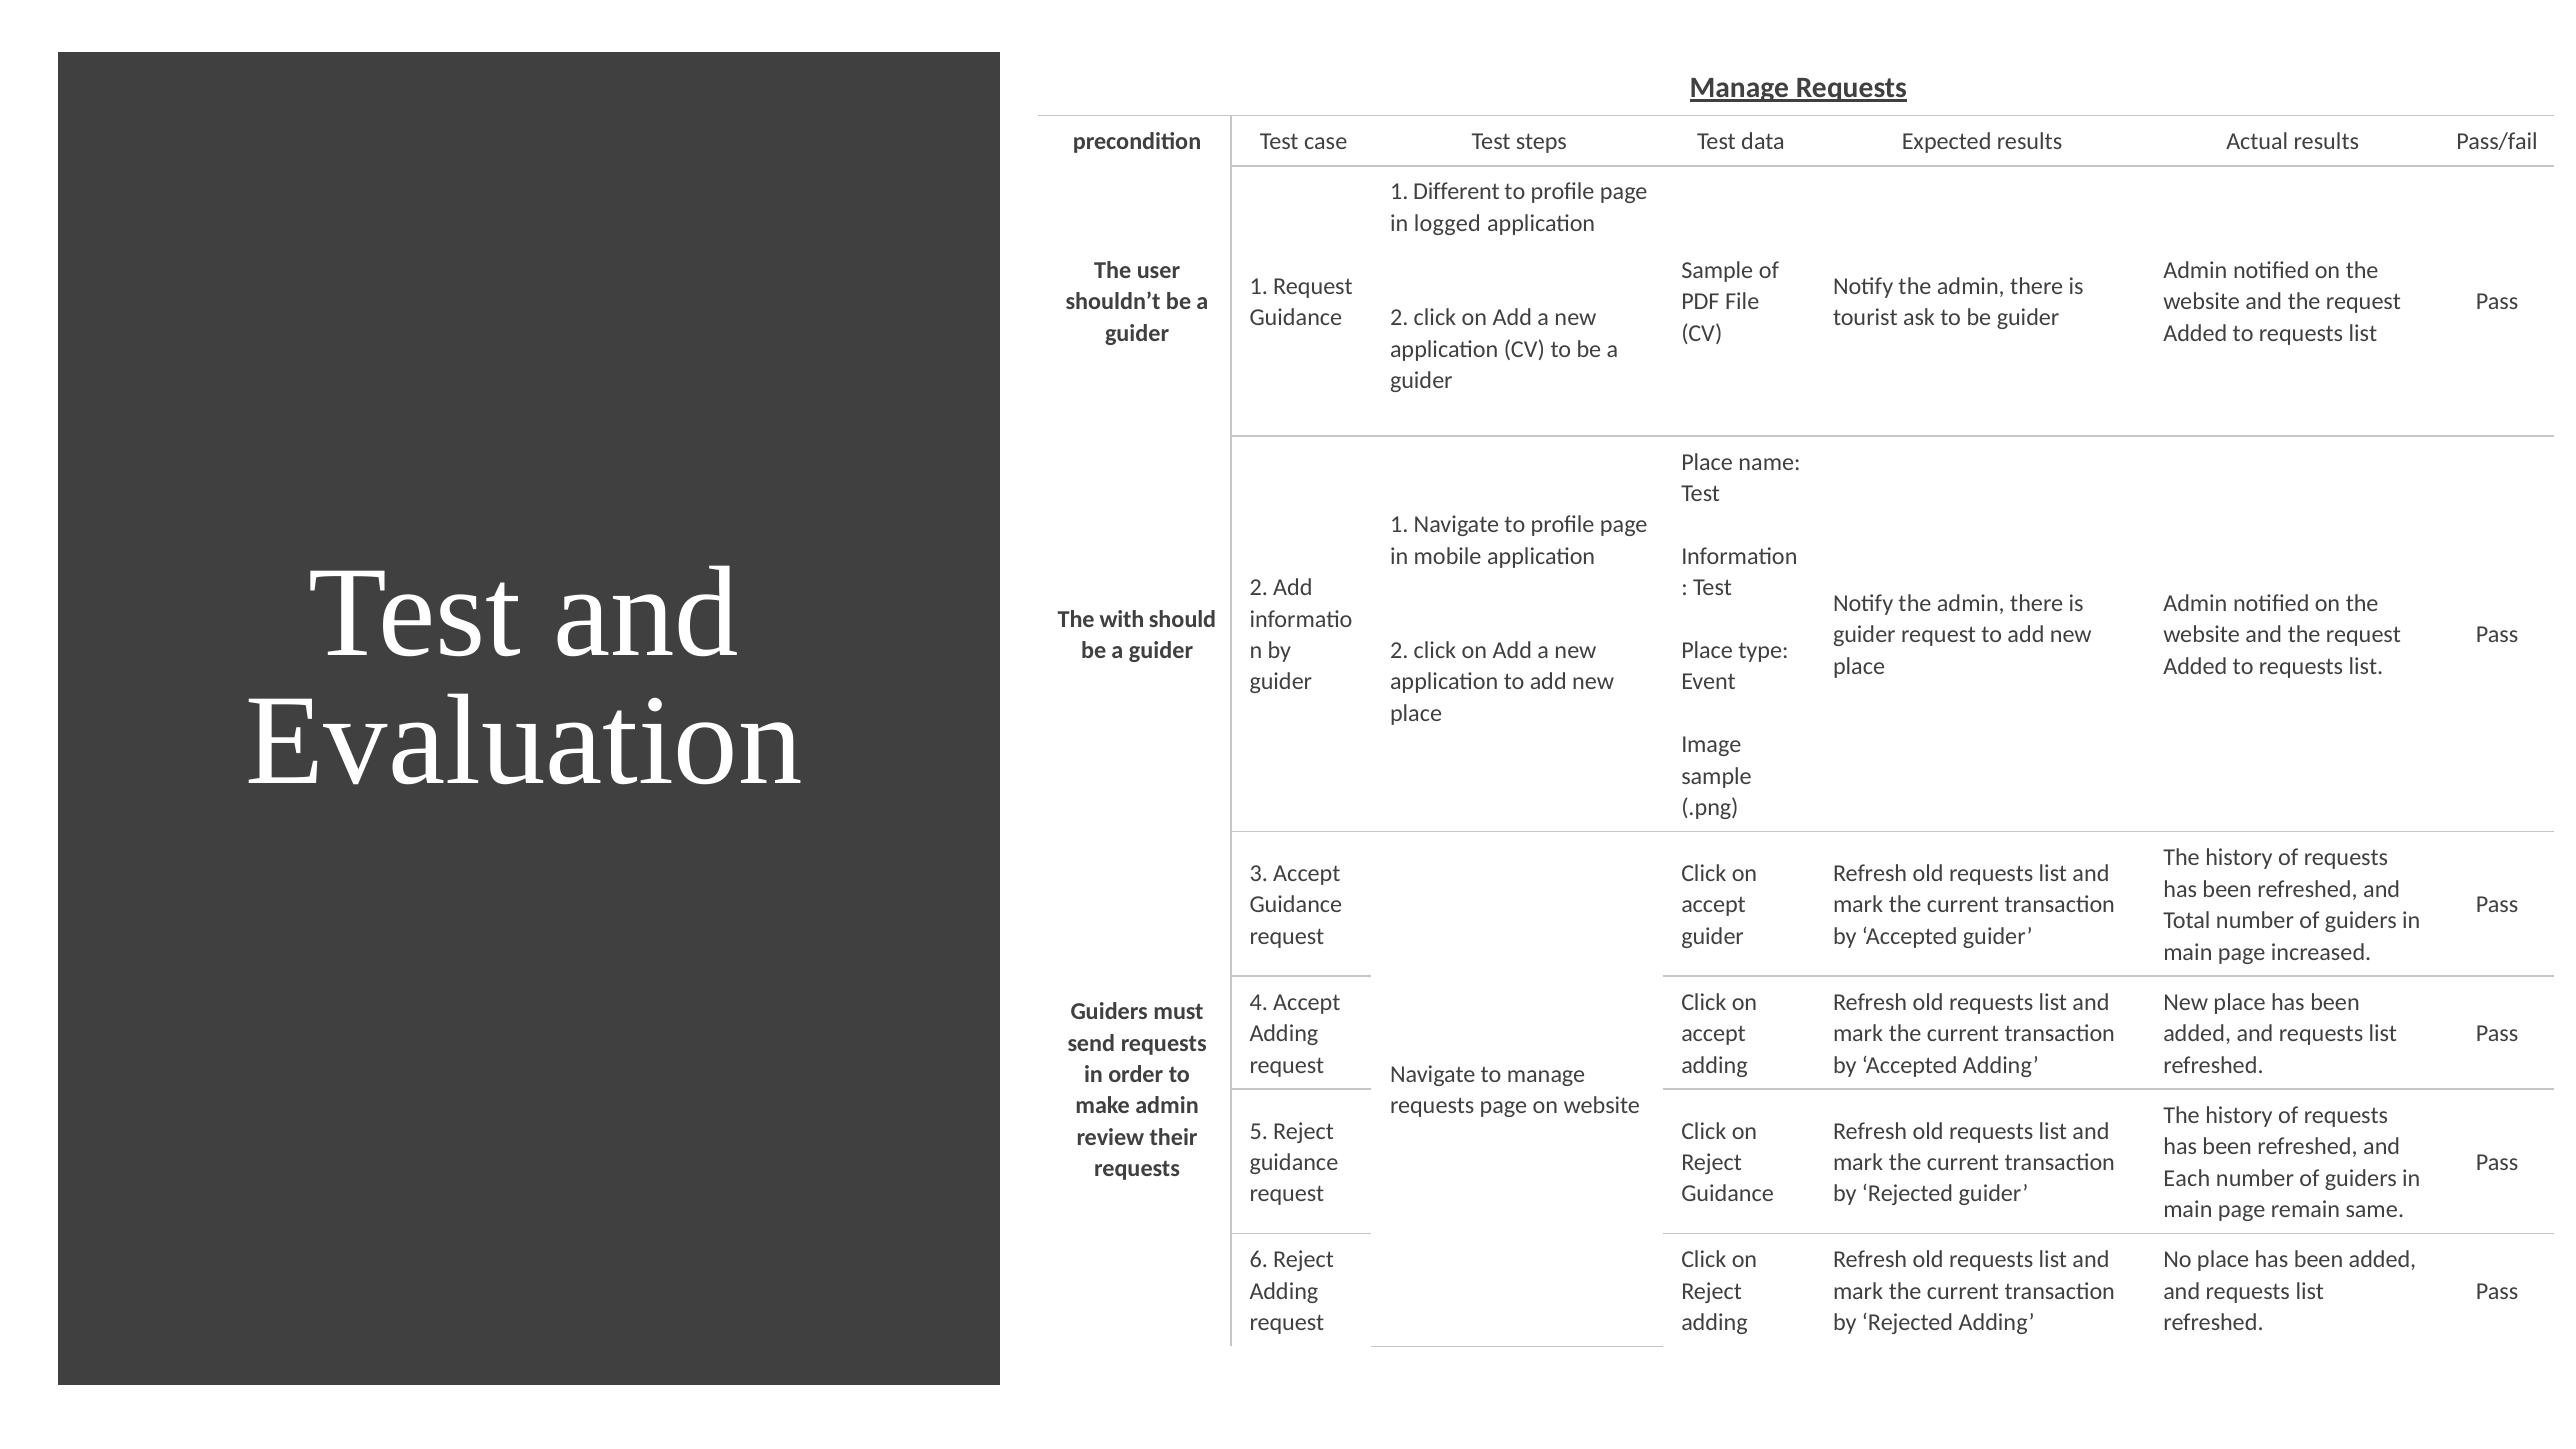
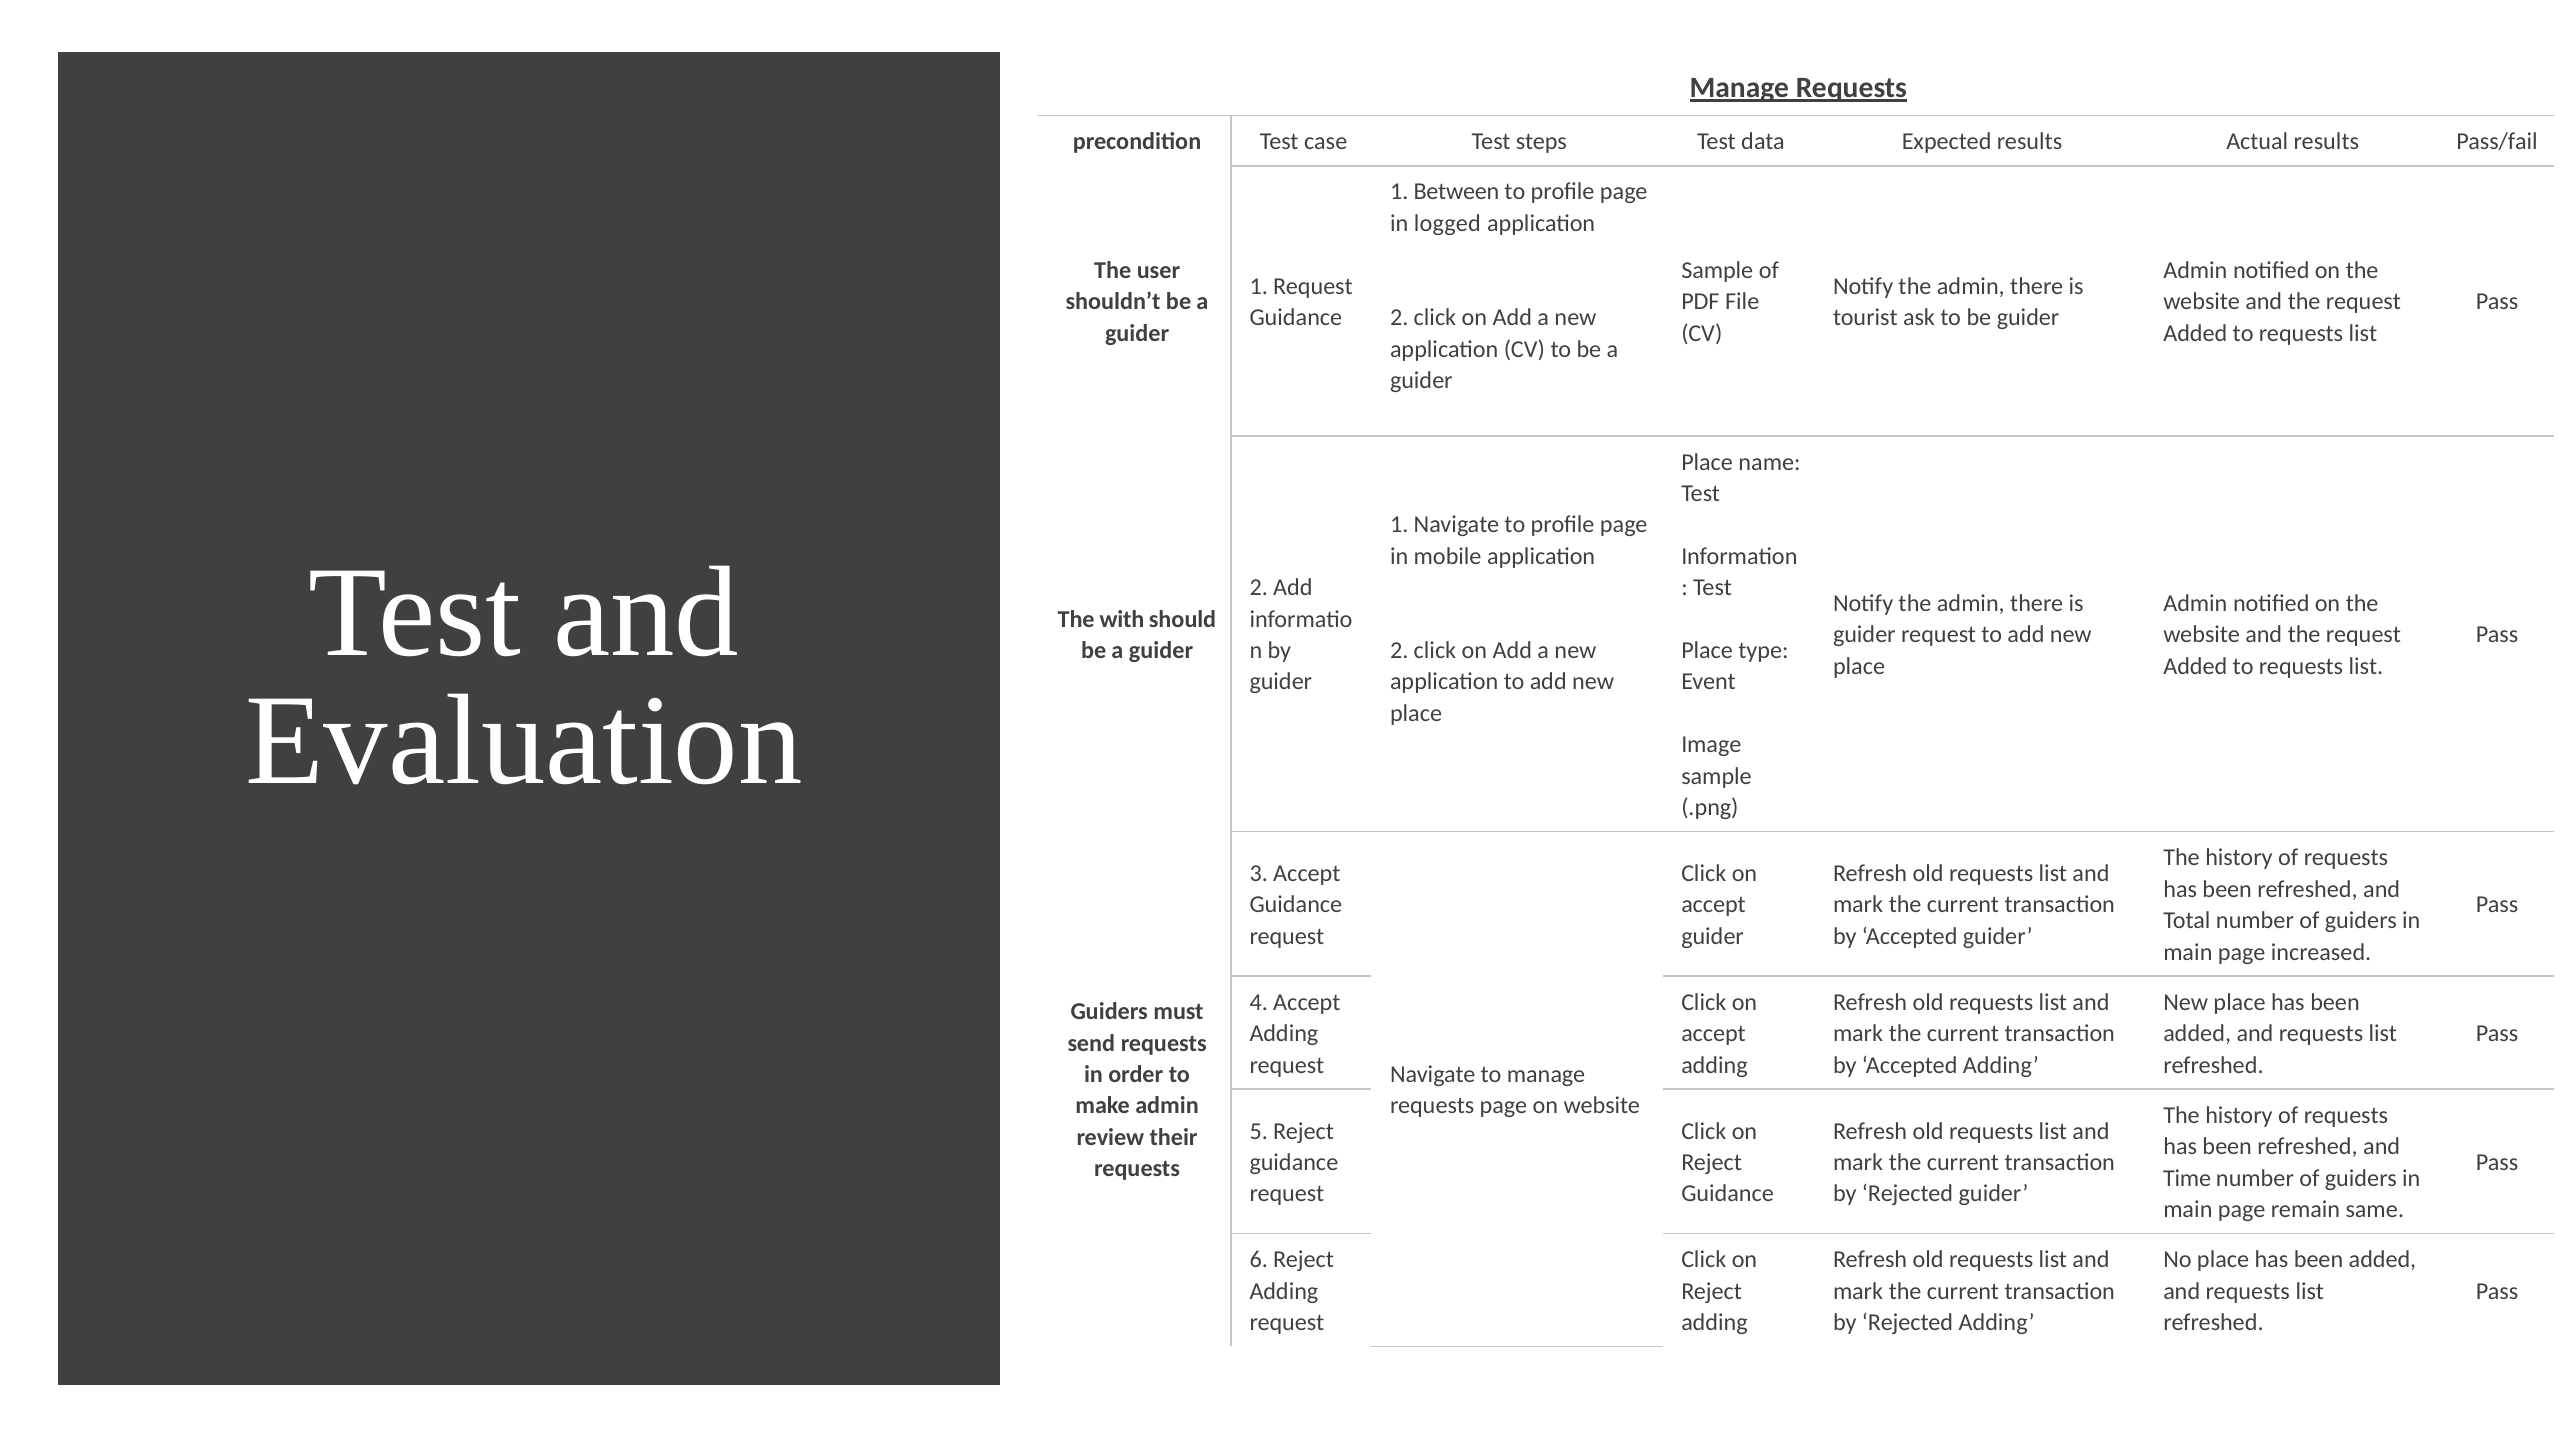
Different: Different -> Between (1456, 192)
Each: Each -> Time (2187, 1178)
